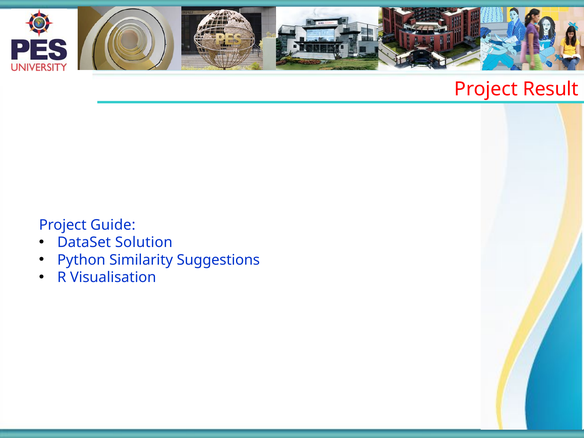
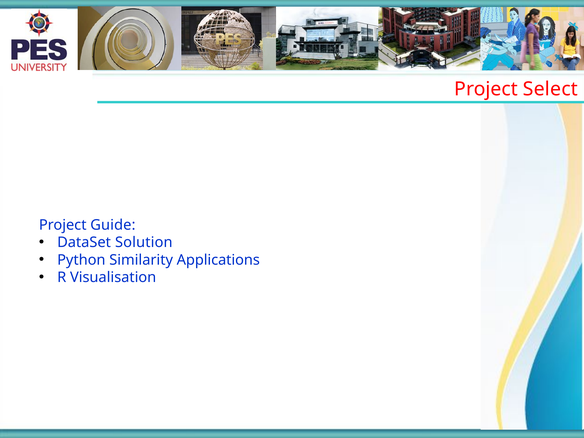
Result: Result -> Select (550, 89)
Suggestions: Suggestions -> Applications (218, 260)
